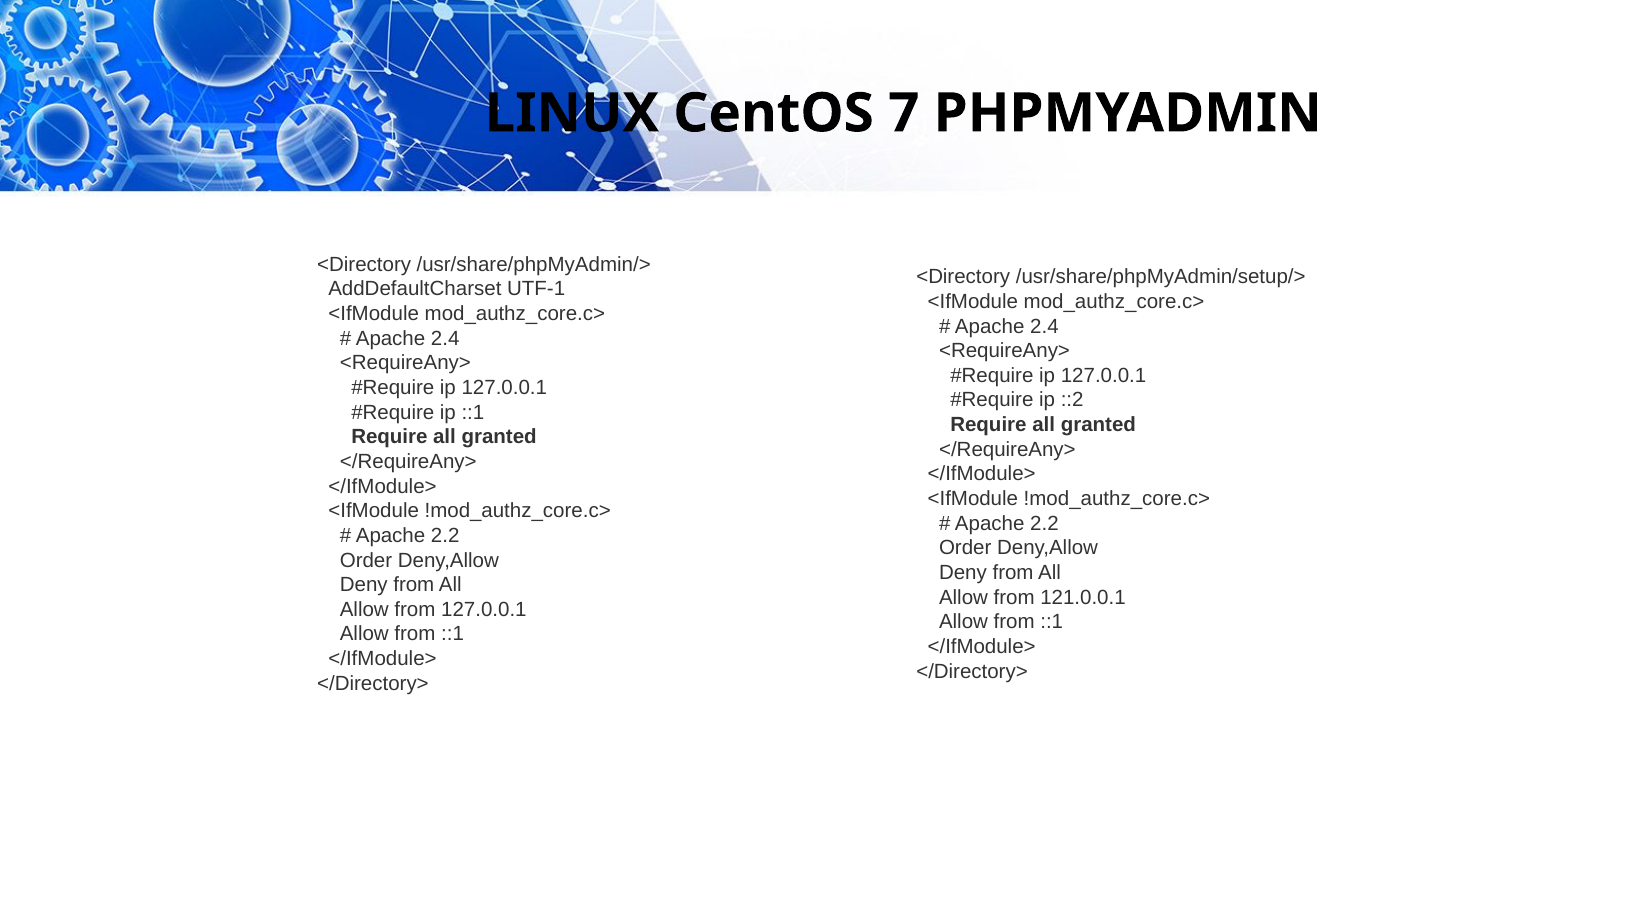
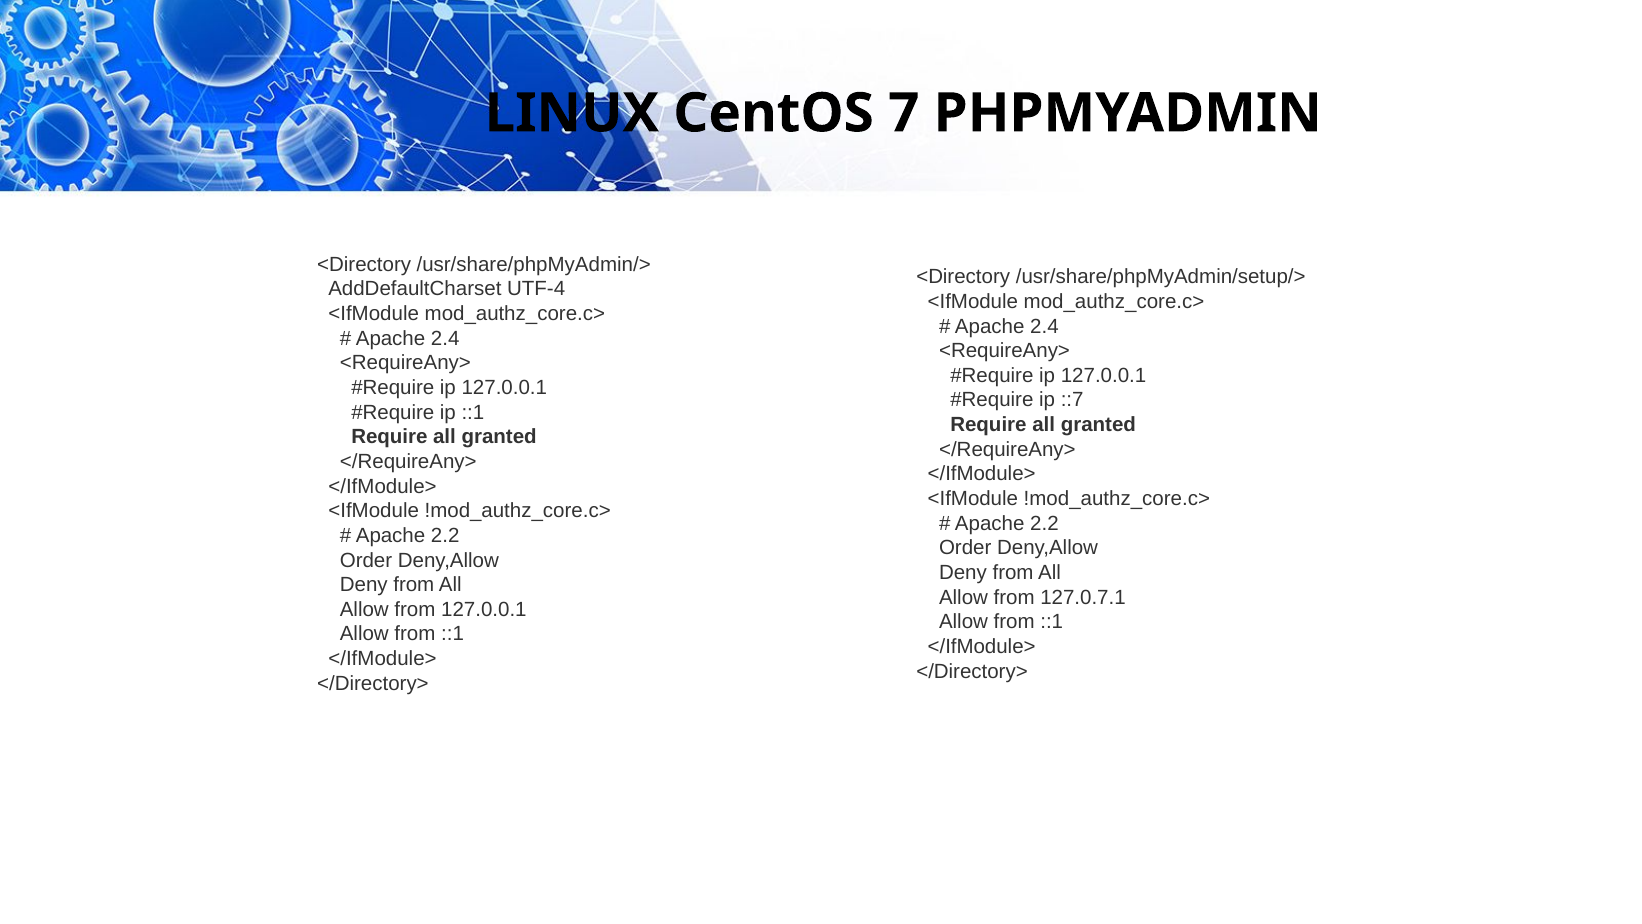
UTF-1: UTF-1 -> UTF-4 (536, 289)
::2: ::2 -> ::7 (1072, 400)
121.0.0.1: 121.0.0.1 -> 127.0.7.1 (1083, 597)
